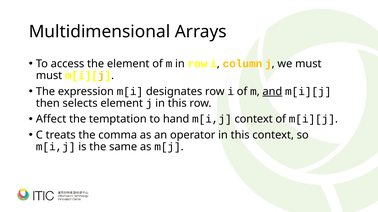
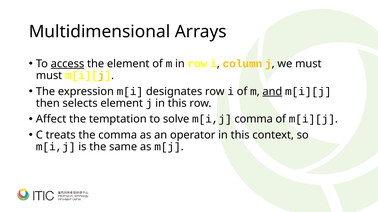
access underline: none -> present (68, 64)
hand: hand -> solve (176, 119)
m[i,j context: context -> comma (254, 119)
